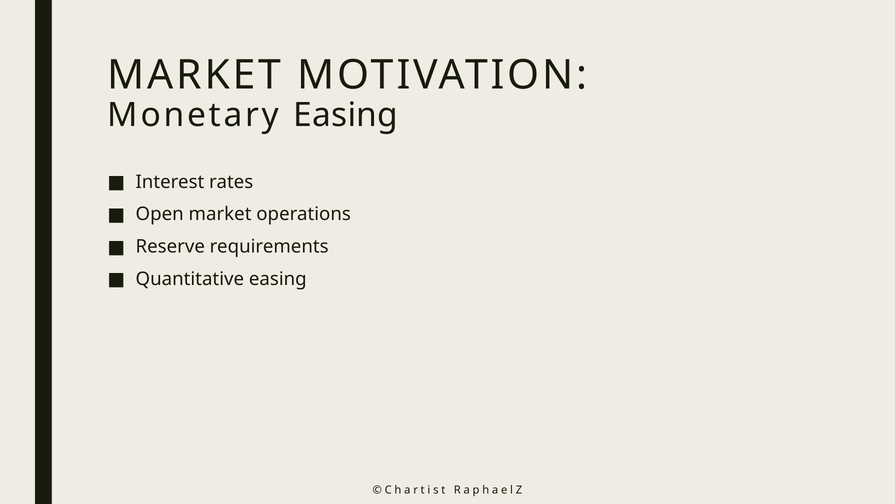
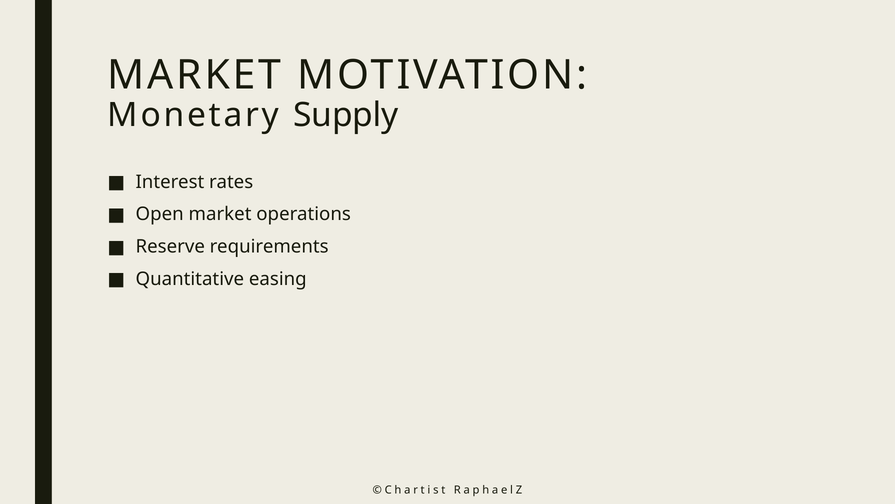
Monetary Easing: Easing -> Supply (346, 115)
